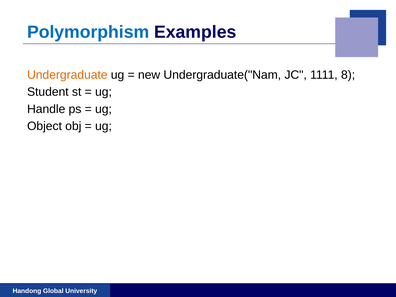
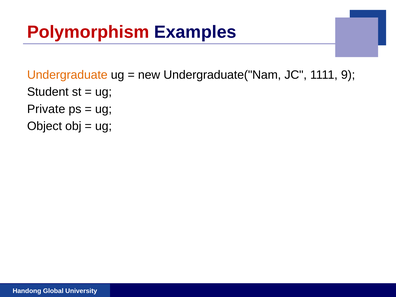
Polymorphism colour: blue -> red (88, 32)
8: 8 -> 9 (348, 75)
Handle: Handle -> Private (46, 109)
